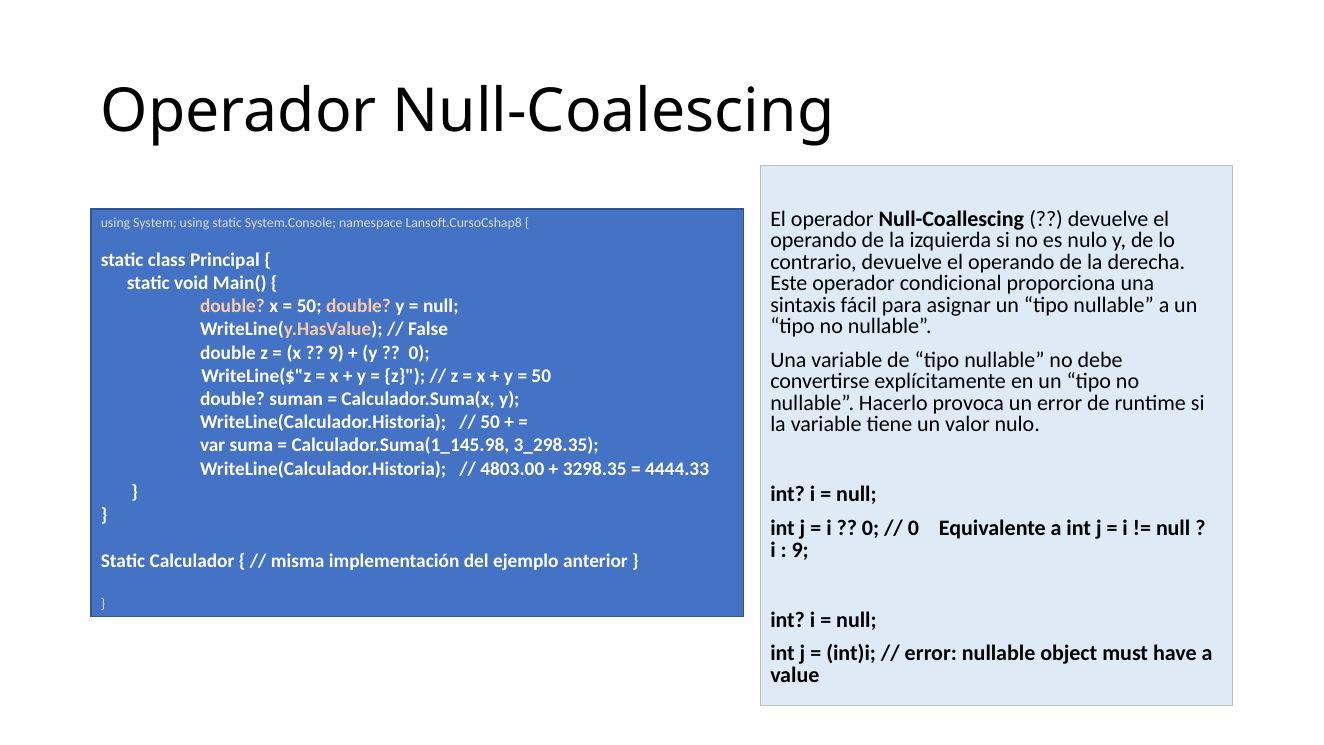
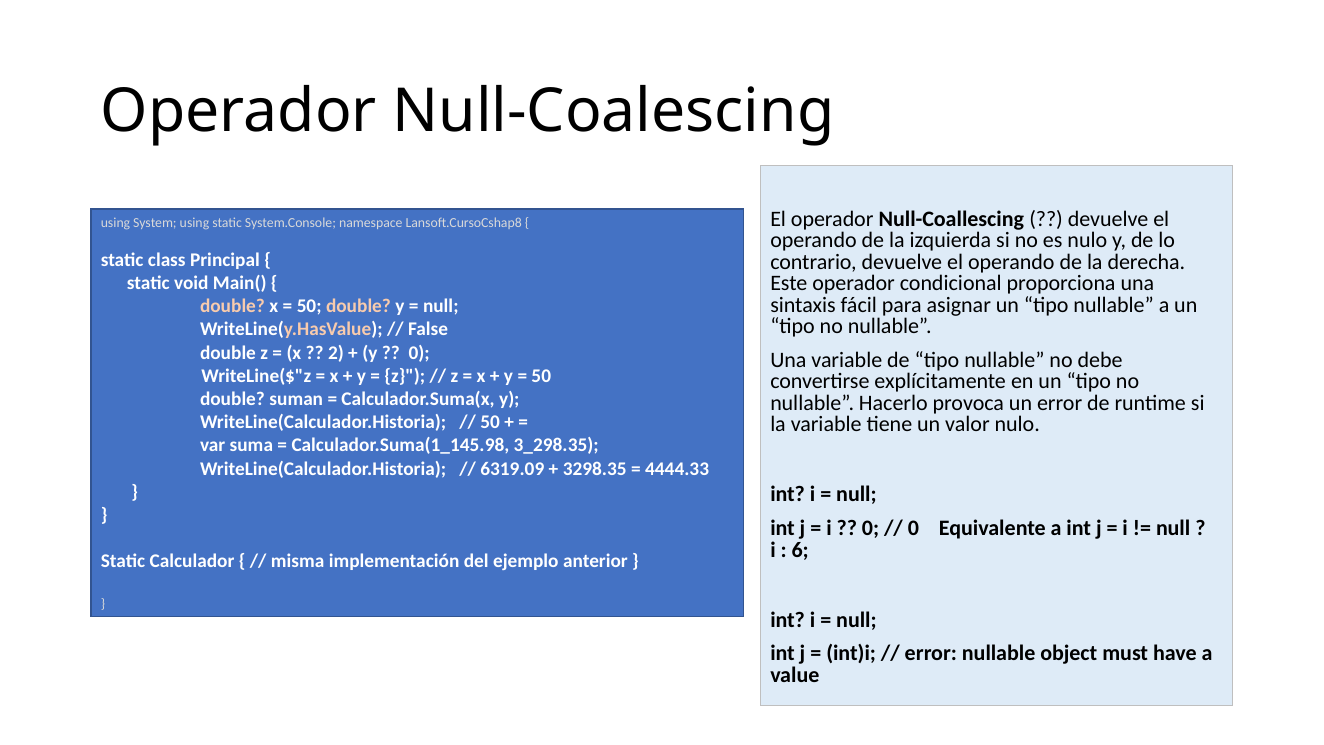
9: 9 -> 2 (336, 353)
4803.00: 4803.00 -> 6319.09 (512, 469)
9: 9 -> 6 (800, 550)
